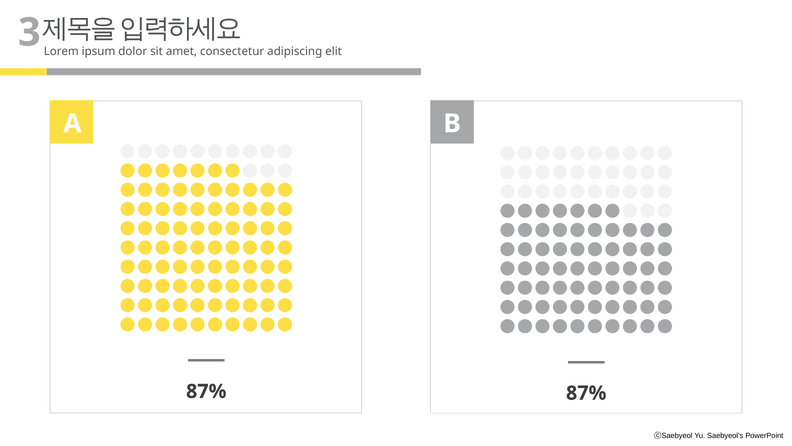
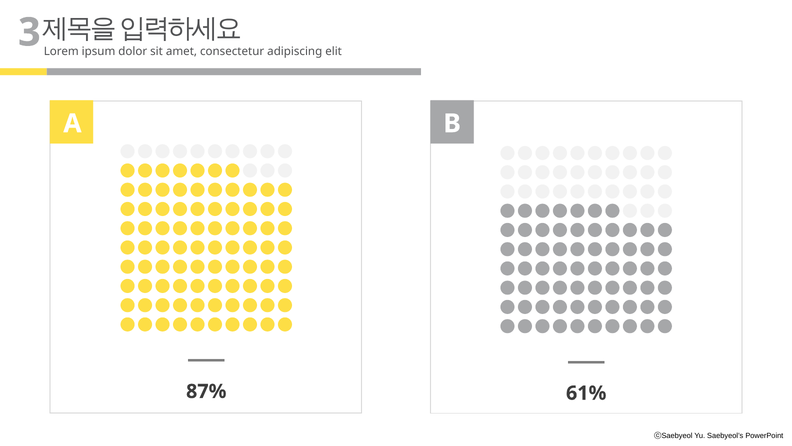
87% 87%: 87% -> 61% (586, 393)
